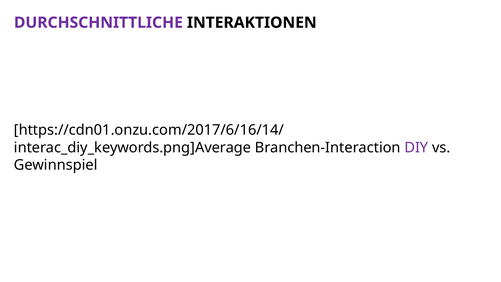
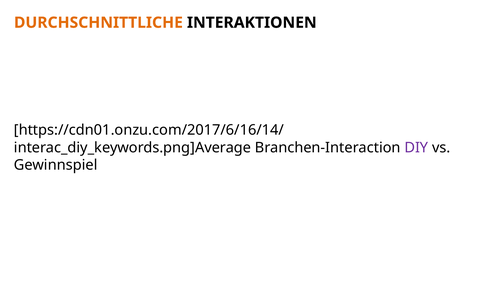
DURCHSCHNITTLICHE colour: purple -> orange (98, 23)
